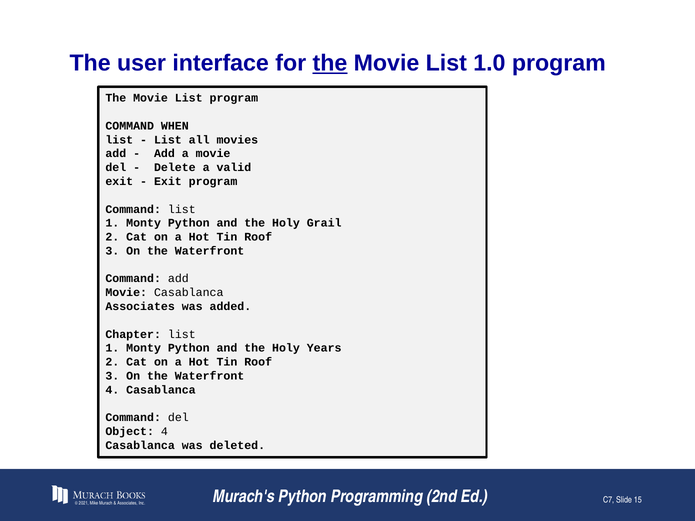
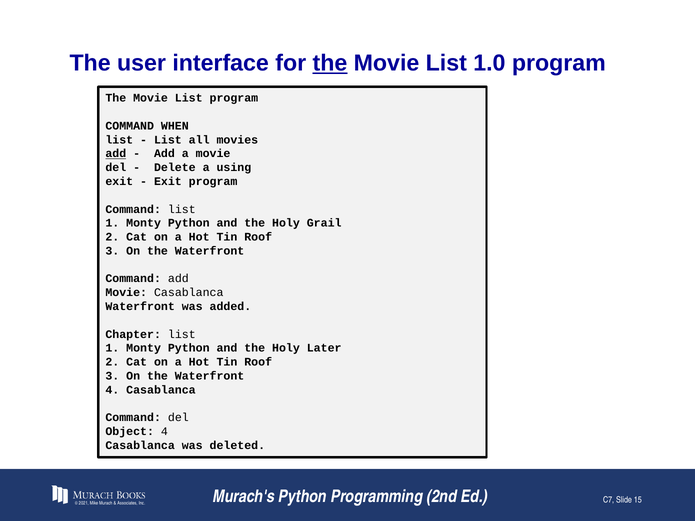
add underline: none -> present (116, 154)
valid: valid -> using (234, 168)
Associates: Associates -> Waterfront (140, 307)
Years: Years -> Later (324, 348)
